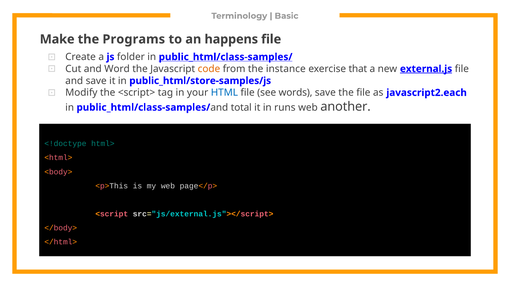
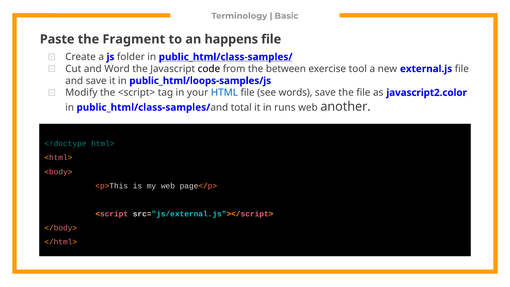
Make: Make -> Paste (57, 39)
Programs: Programs -> Fragment (134, 39)
code colour: orange -> black (209, 69)
instance: instance -> between (286, 69)
that: that -> tool (358, 69)
external.js underline: present -> none (426, 69)
public_html/store-samples/js: public_html/store-samples/js -> public_html/loops-samples/js (200, 81)
javascript2.each: javascript2.each -> javascript2.color (427, 93)
